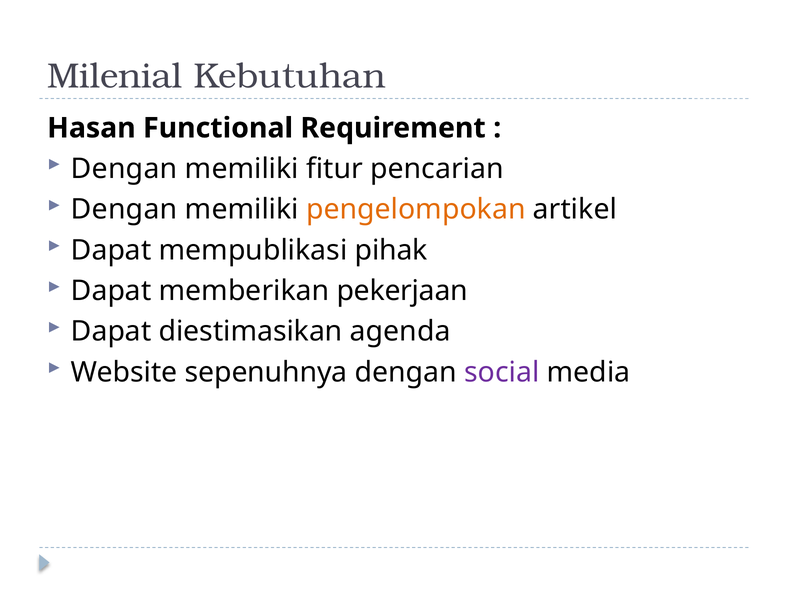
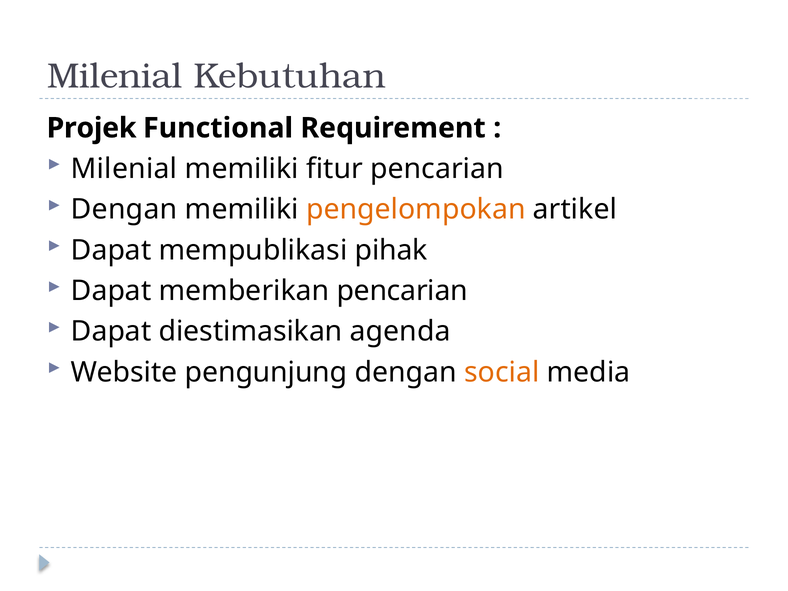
Hasan: Hasan -> Projek (92, 128)
Dengan: Dengan -> Milenial (124, 169)
memberikan pekerjaan: pekerjaan -> pencarian (402, 291)
sepenuhnya: sepenuhnya -> pengunjung (266, 372)
social colour: purple -> orange (502, 372)
